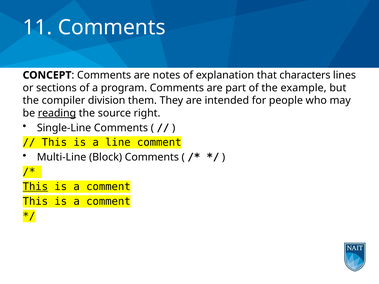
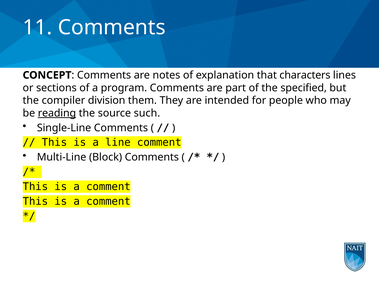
example: example -> specified (304, 88)
right: right -> such (147, 113)
This underline: present -> none (35, 187)
